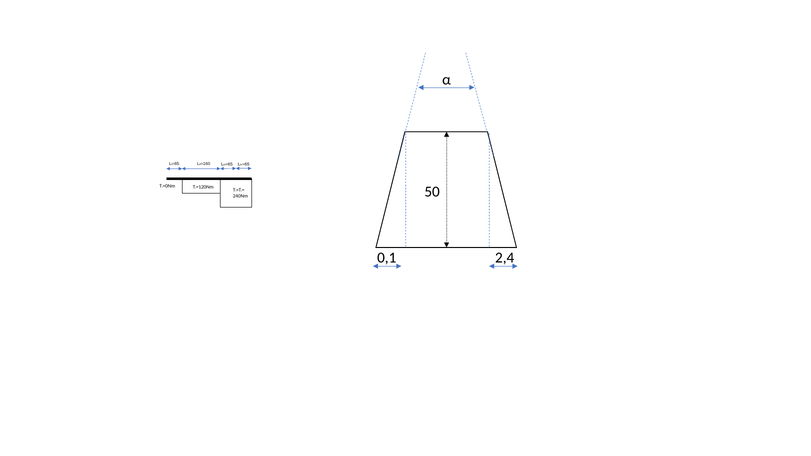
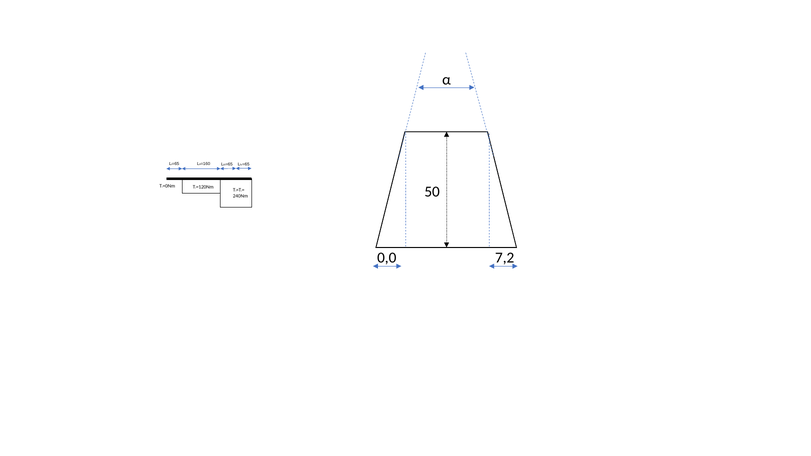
0,1: 0,1 -> 0,0 (387, 258)
2,4: 2,4 -> 7,2 (505, 258)
